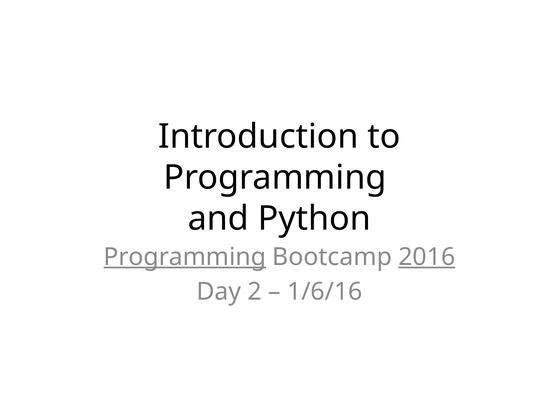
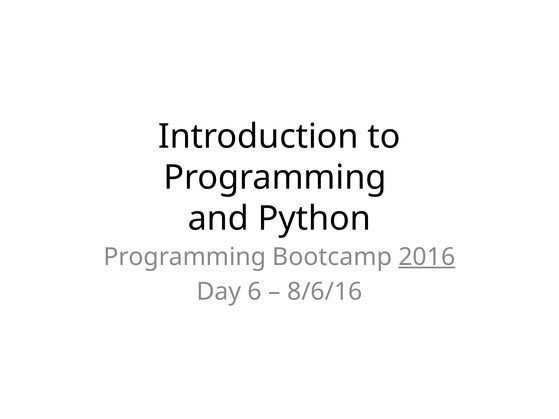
Programming underline: present -> none (185, 257)
2: 2 -> 6 (255, 292)
1/6/16: 1/6/16 -> 8/6/16 (325, 292)
